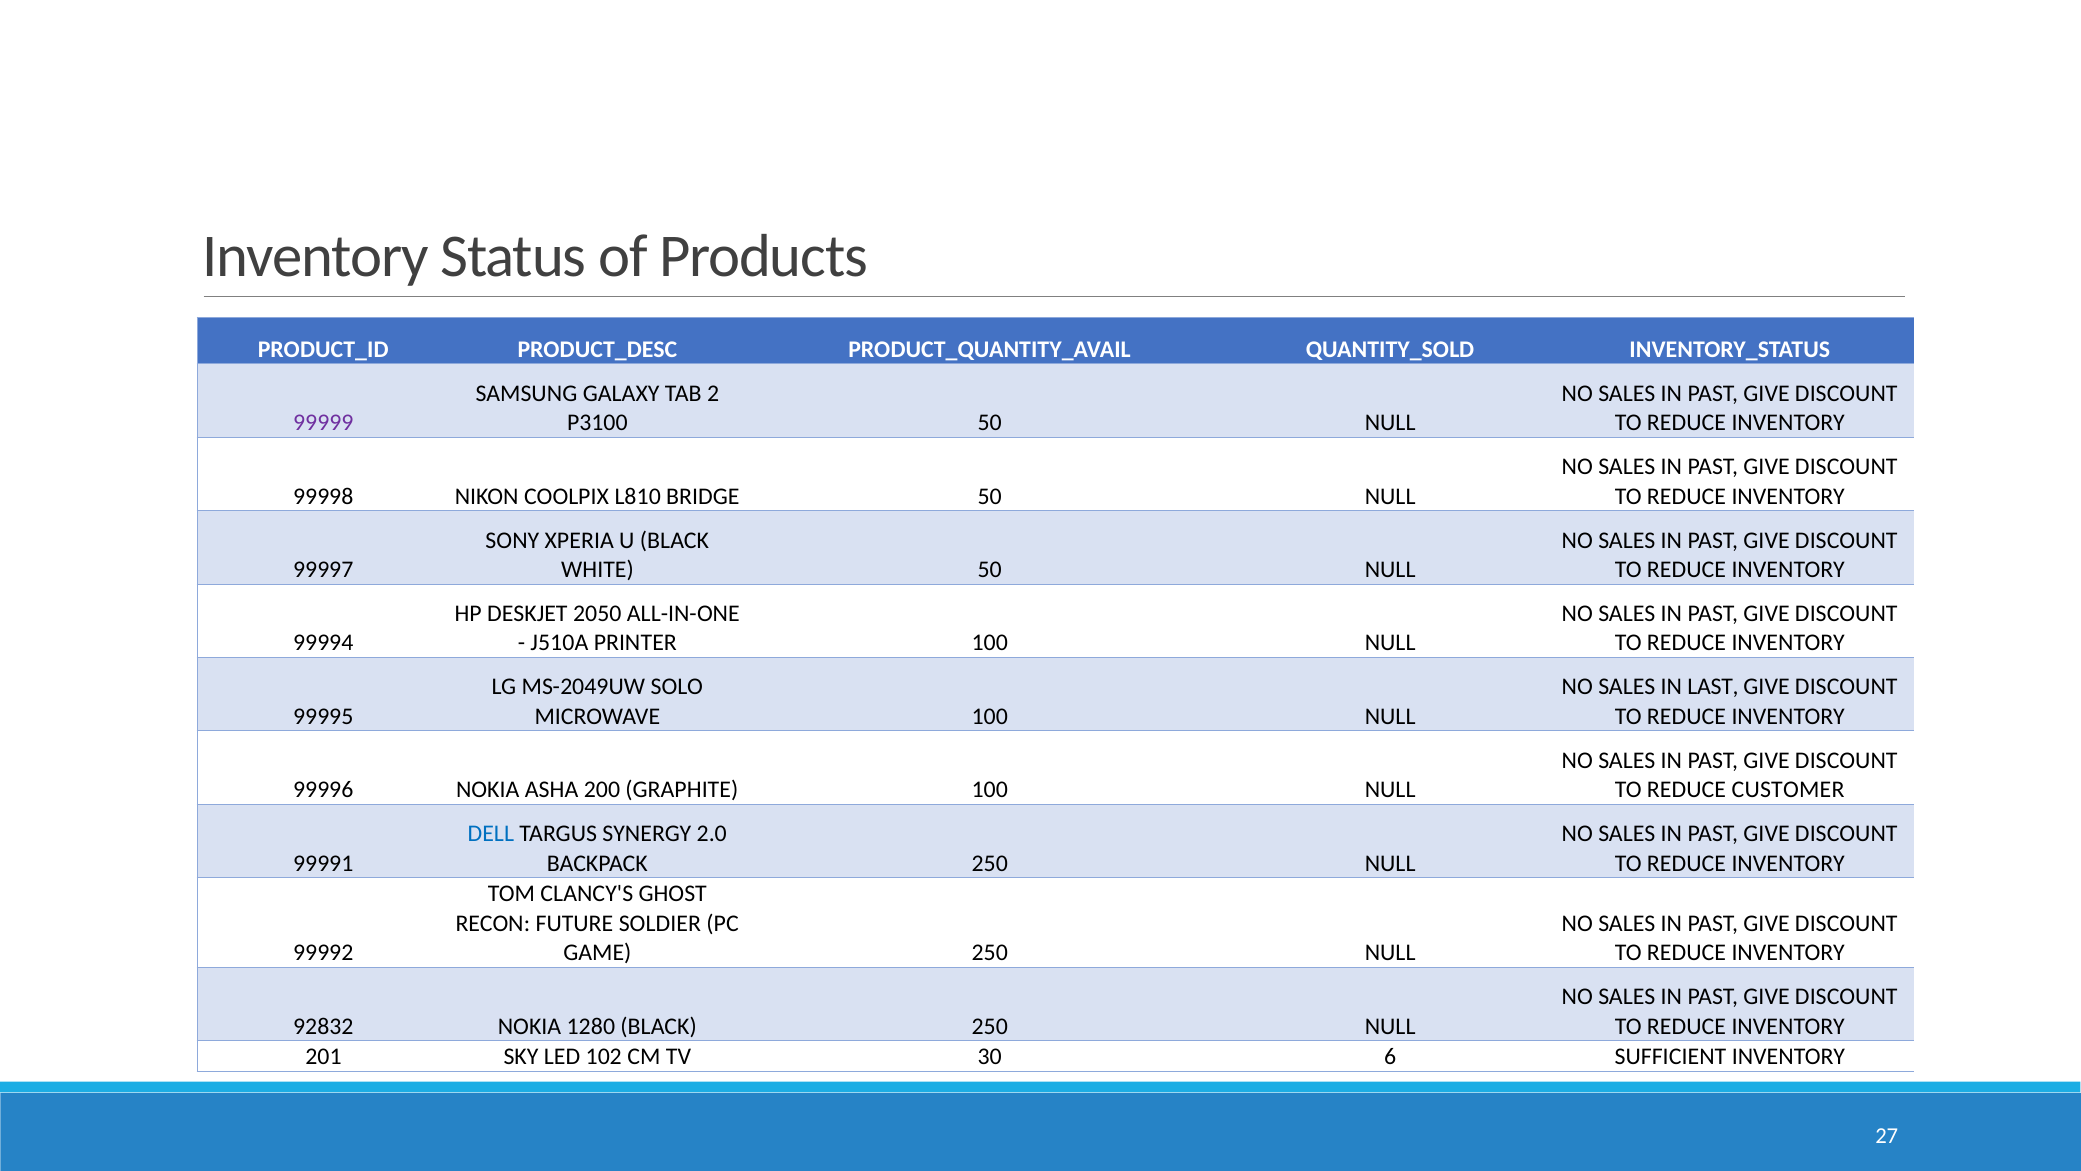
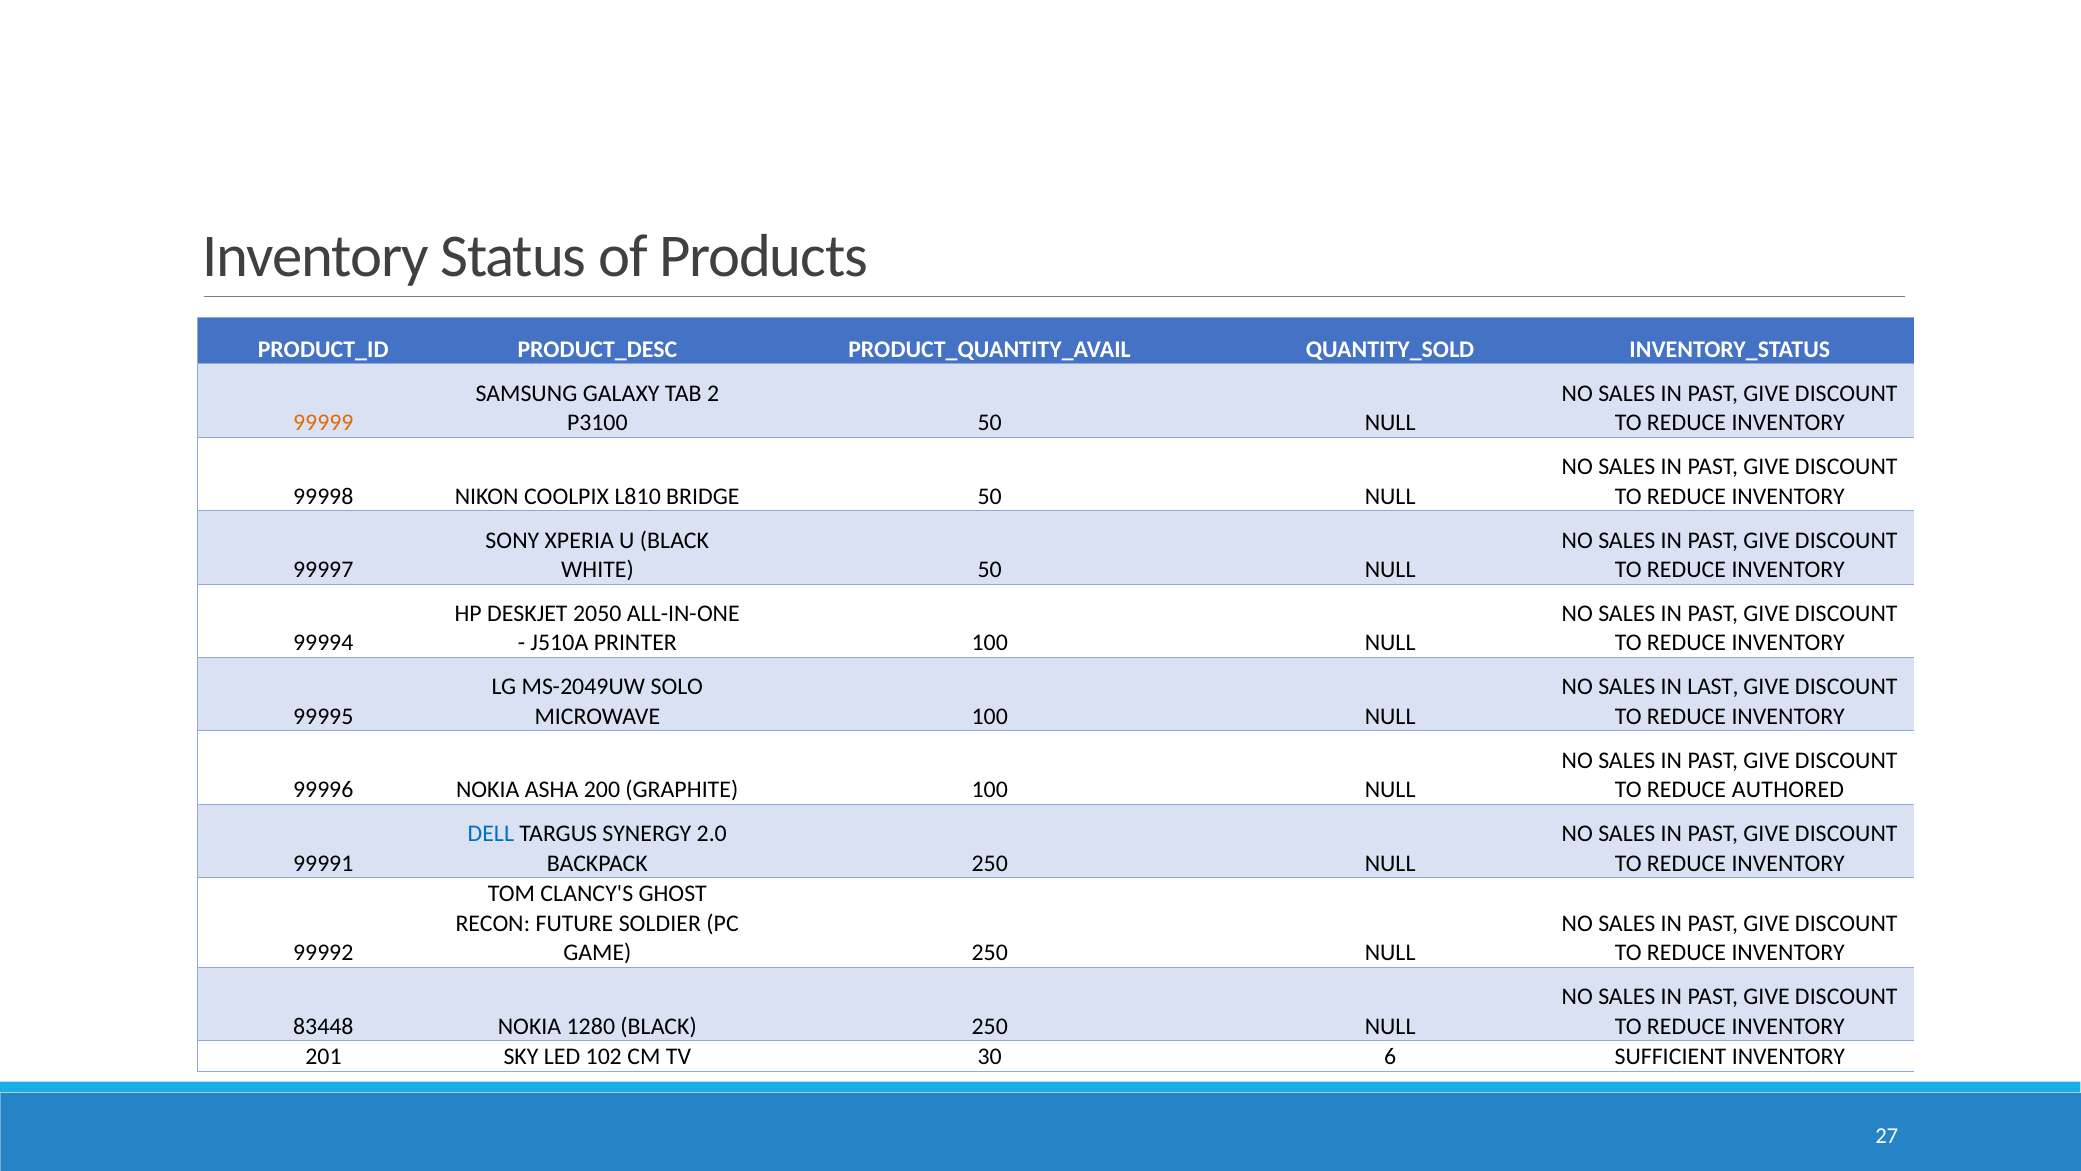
99999 colour: purple -> orange (323, 423)
CUSTOMER: CUSTOMER -> AUTHORED (1788, 790)
92832: 92832 -> 83448 (323, 1026)
